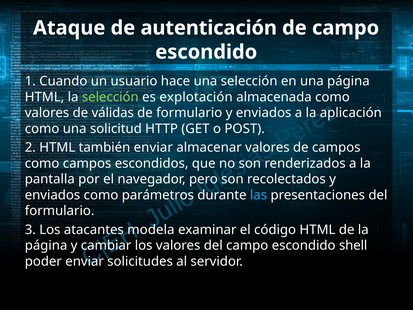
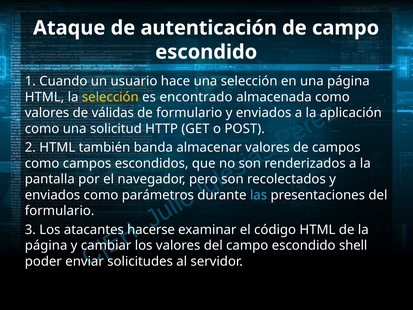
selección colour: light green -> yellow (110, 97)
explotación: explotación -> encontrado (196, 97)
también enviar: enviar -> banda (153, 147)
modela: modela -> hacerse (151, 230)
